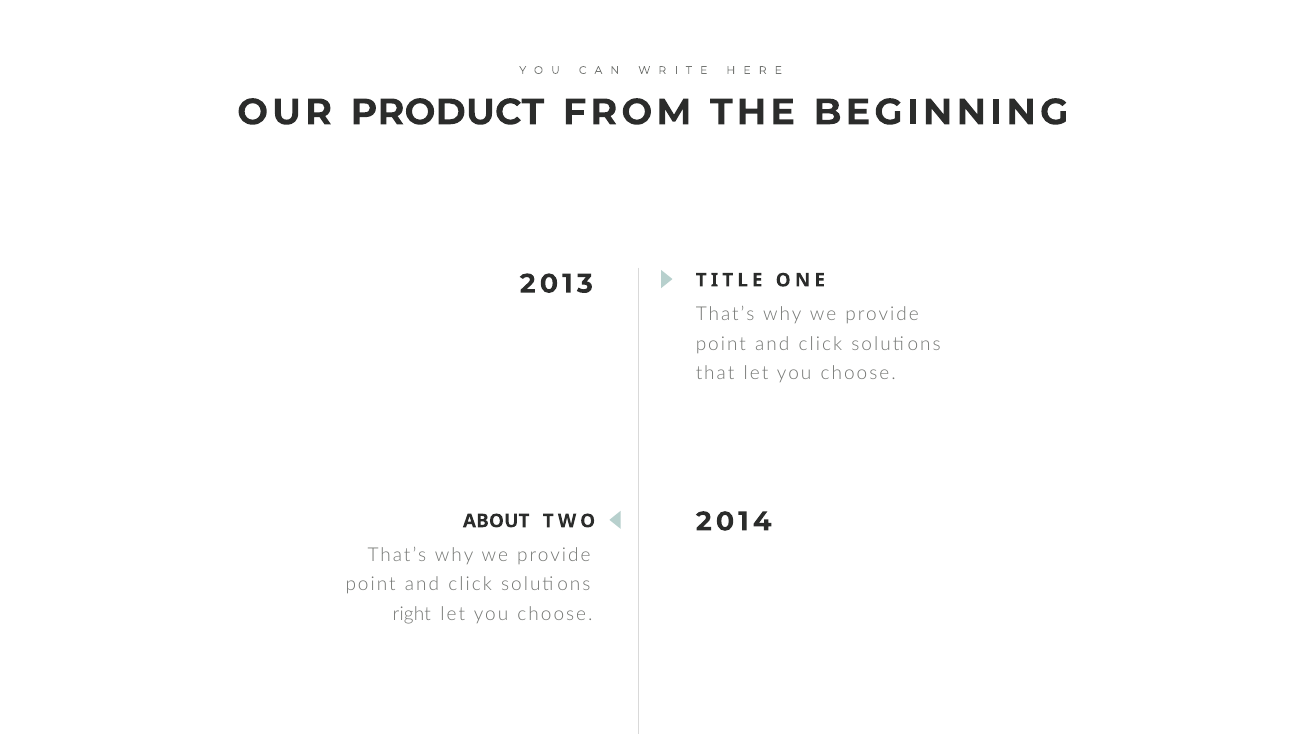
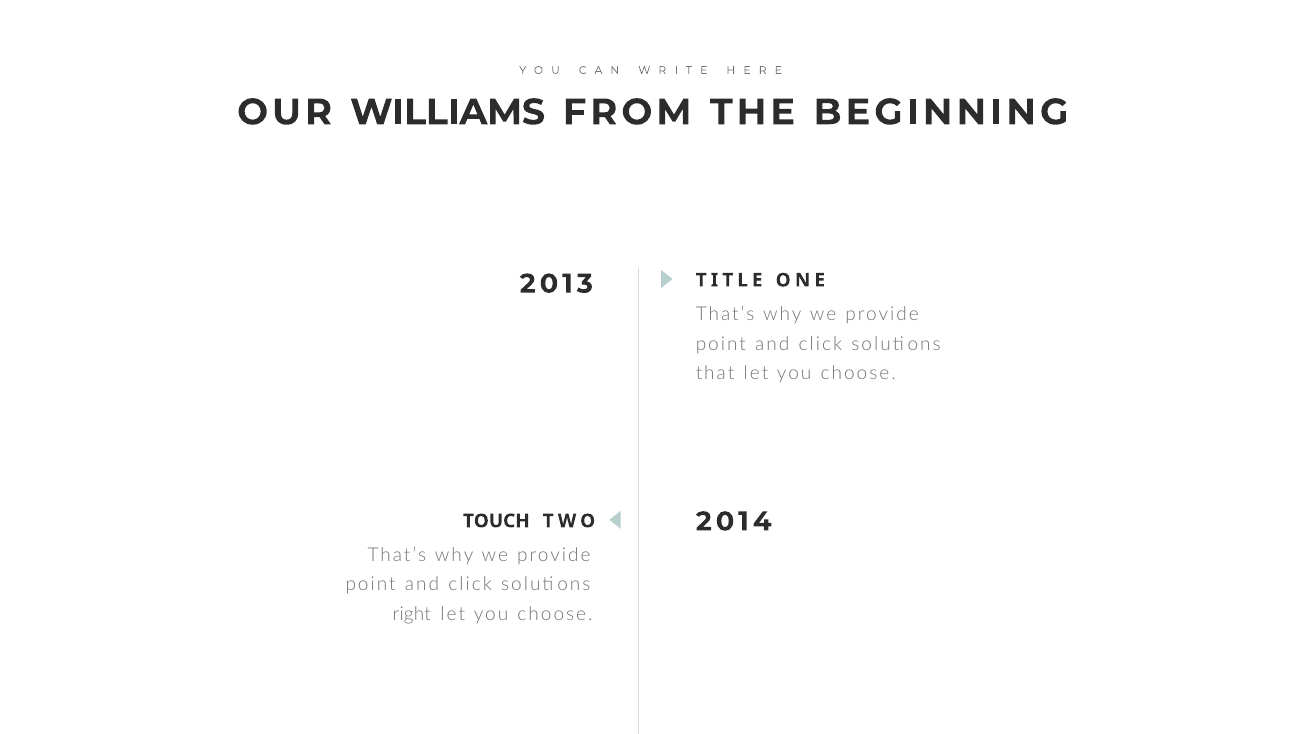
PRODUCT: PRODUCT -> WILLIAMS (448, 112)
ABOUT: ABOUT -> TOUCH (496, 521)
